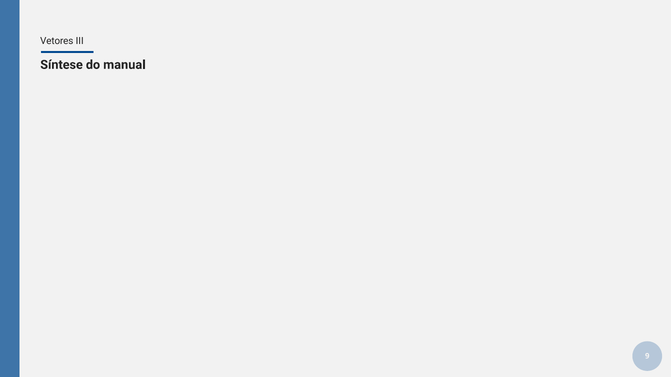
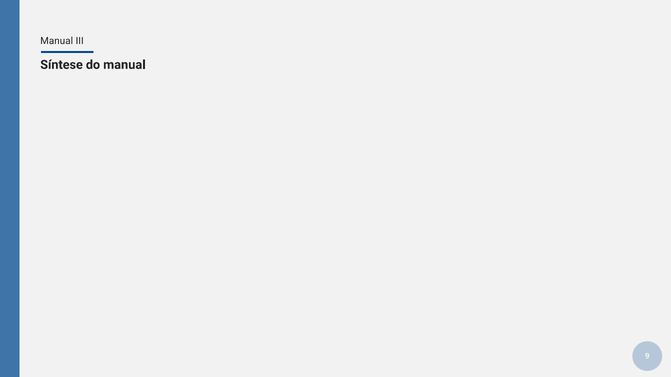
Vetores: Vetores -> Manual (57, 41)
